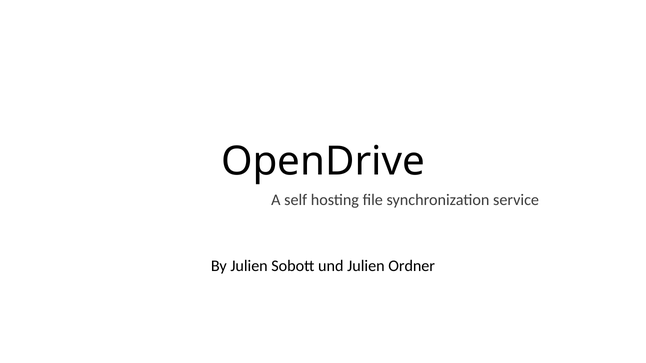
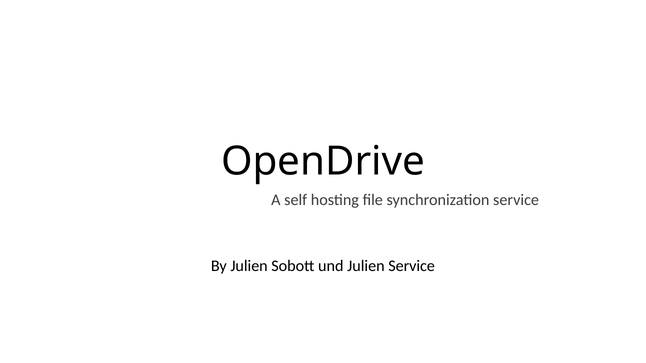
Julien Ordner: Ordner -> Service (412, 266)
